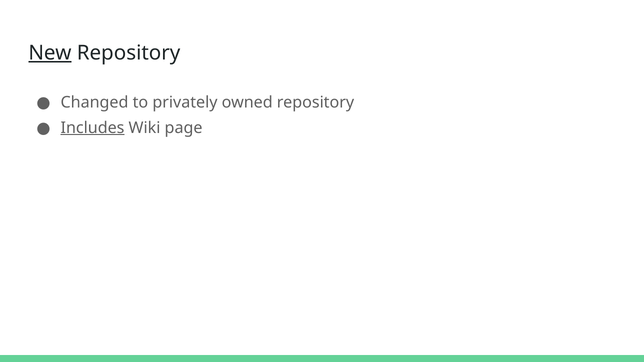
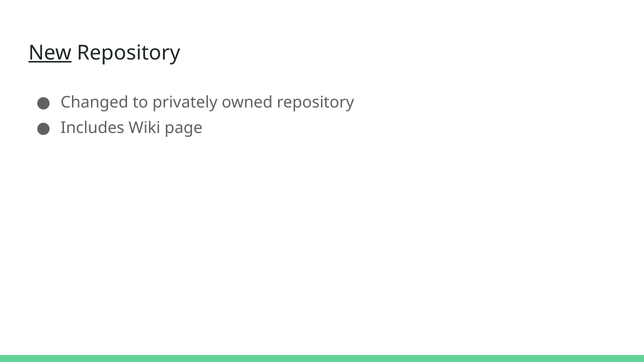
Includes underline: present -> none (93, 128)
